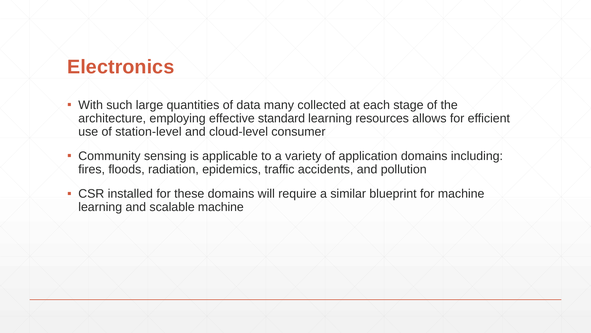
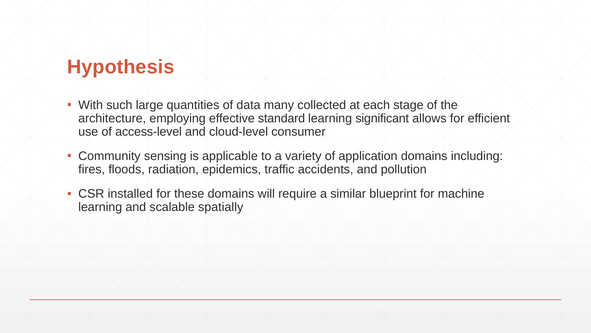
Electronics: Electronics -> Hypothesis (121, 67)
resources: resources -> significant (382, 118)
station-level: station-level -> access-level (149, 131)
scalable machine: machine -> spatially (221, 207)
